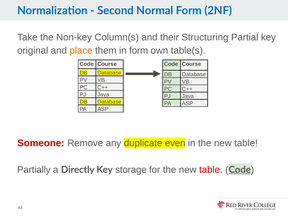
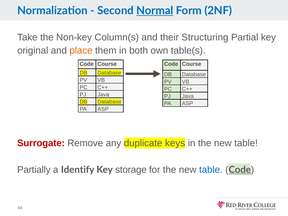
Normal underline: none -> present (155, 11)
in form: form -> both (139, 50)
Someone: Someone -> Surrogate (41, 143)
even: even -> keys (175, 143)
Directly: Directly -> Identify (78, 170)
table colour: red -> blue (211, 170)
